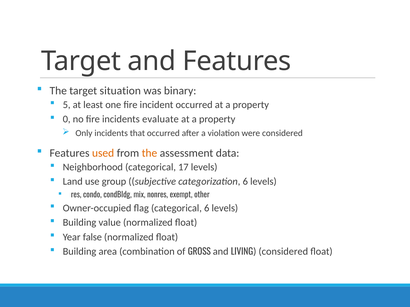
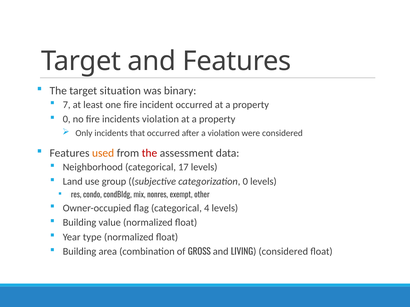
5: 5 -> 7 (67, 105)
incidents evaluate: evaluate -> violation (160, 119)
the colour: orange -> red (149, 153)
categorization 6: 6 -> 0 (245, 182)
categorical 6: 6 -> 4 (207, 208)
false: false -> type (92, 237)
